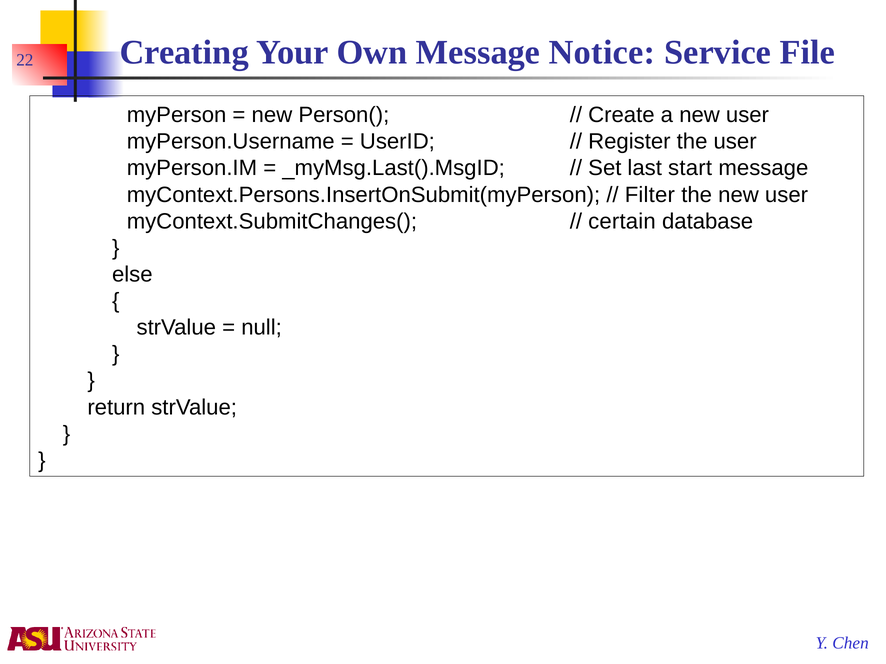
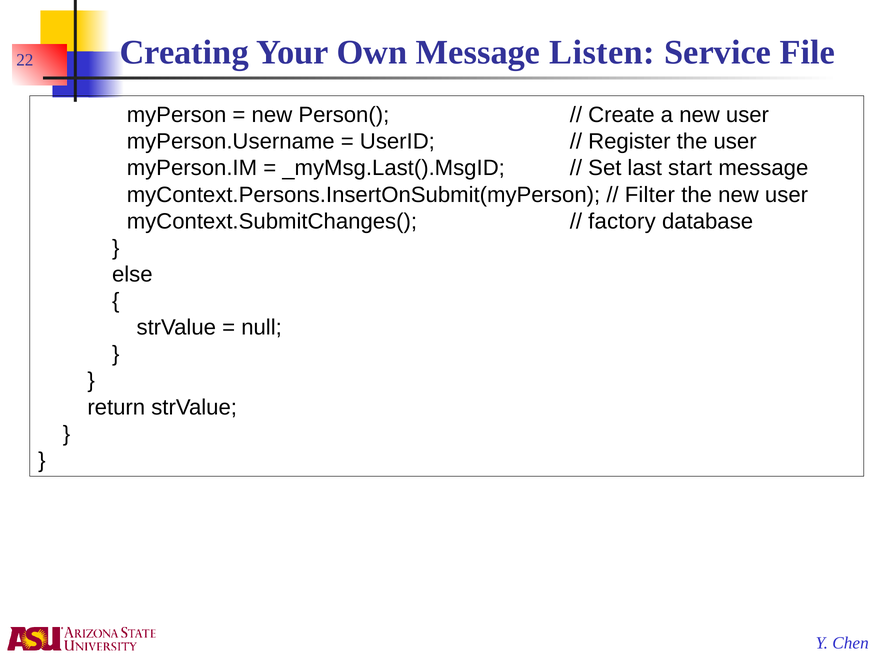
Notice: Notice -> Listen (602, 52)
certain: certain -> factory (622, 221)
